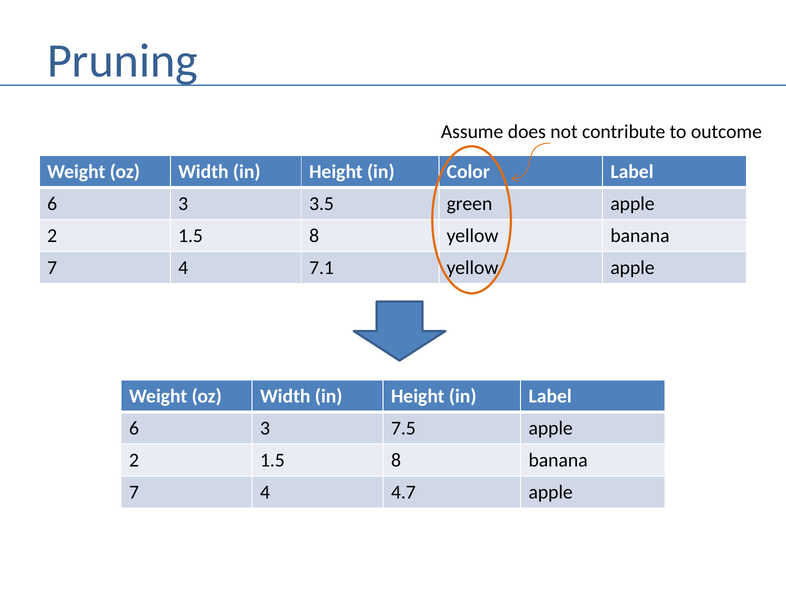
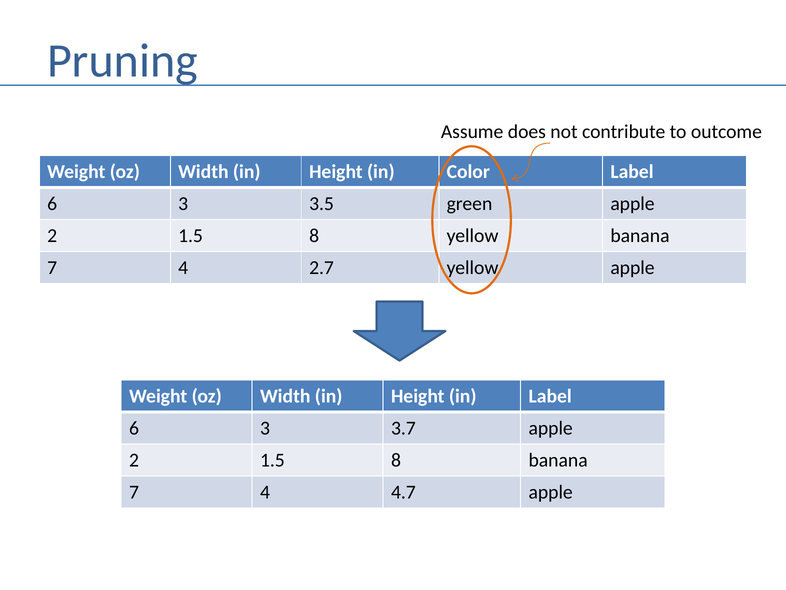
7.1: 7.1 -> 2.7 (322, 267)
7.5: 7.5 -> 3.7 (403, 428)
